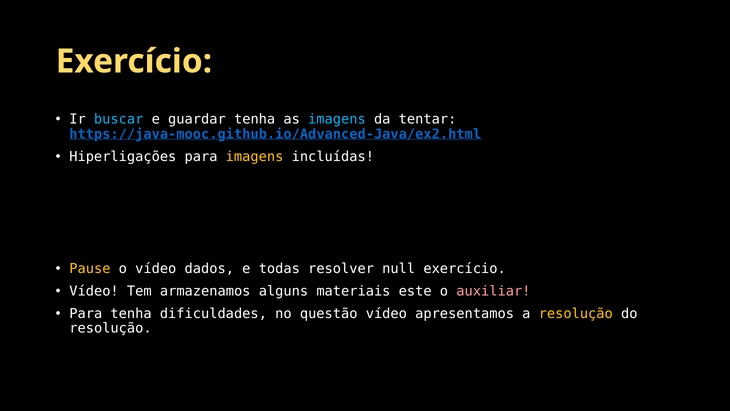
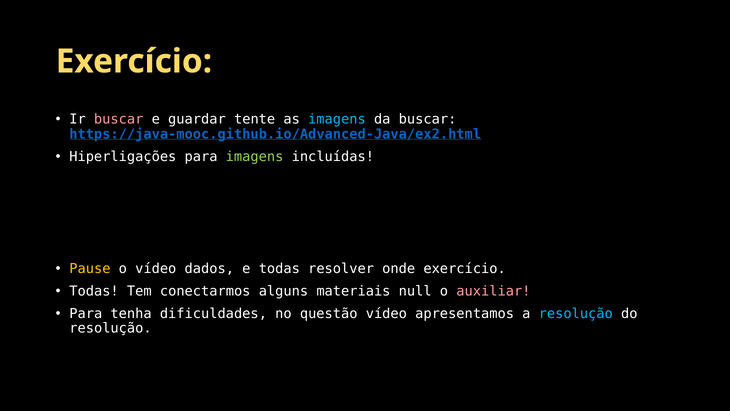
buscar colour: light blue -> pink (119, 119)
guardar tenha: tenha -> tente (255, 119)
da tentar: tentar -> buscar (428, 119)
imagens colour: yellow -> light green (255, 157)
null: null -> onde (399, 268)
Vídeo: Vídeo -> Todas (94, 291)
armazenamos: armazenamos -> conectarmos (205, 291)
este: este -> null (415, 291)
resolução colour: yellow -> light blue (576, 313)
